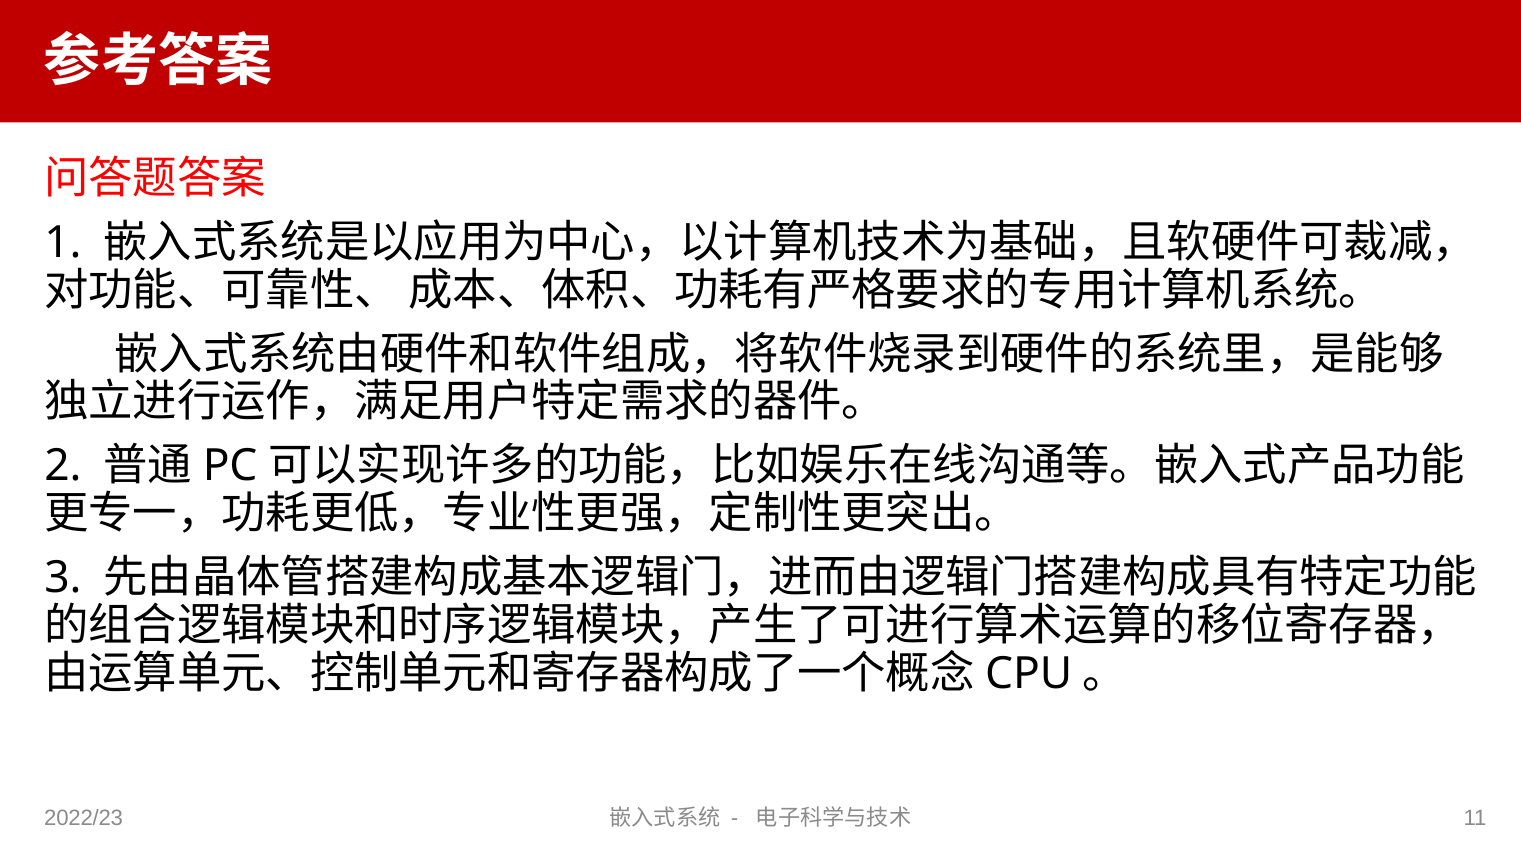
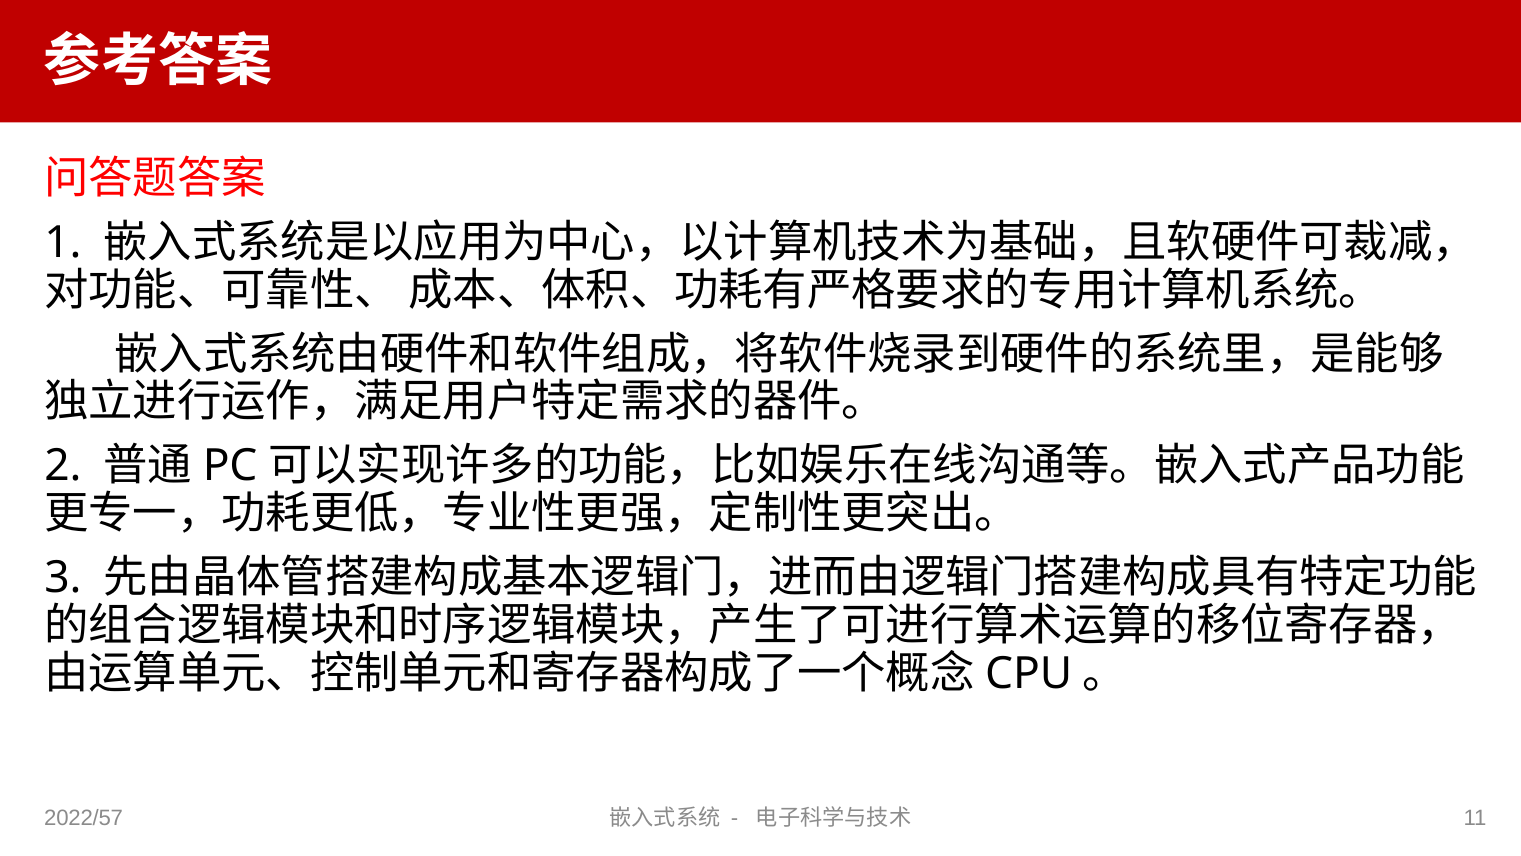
2022/23: 2022/23 -> 2022/57 (84, 817)
